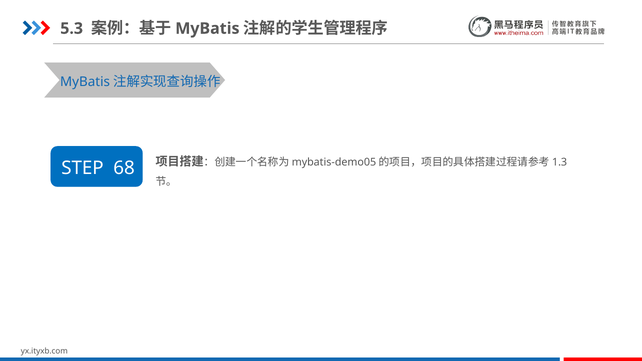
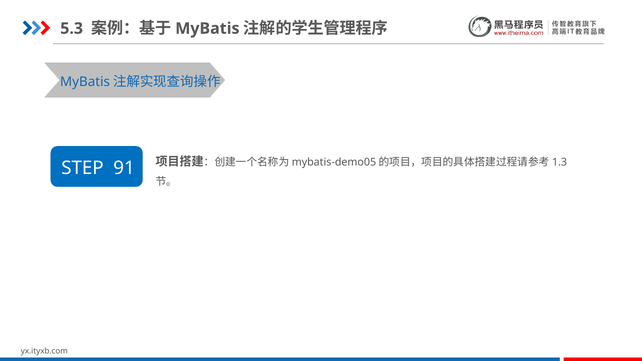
68: 68 -> 91 (124, 168)
